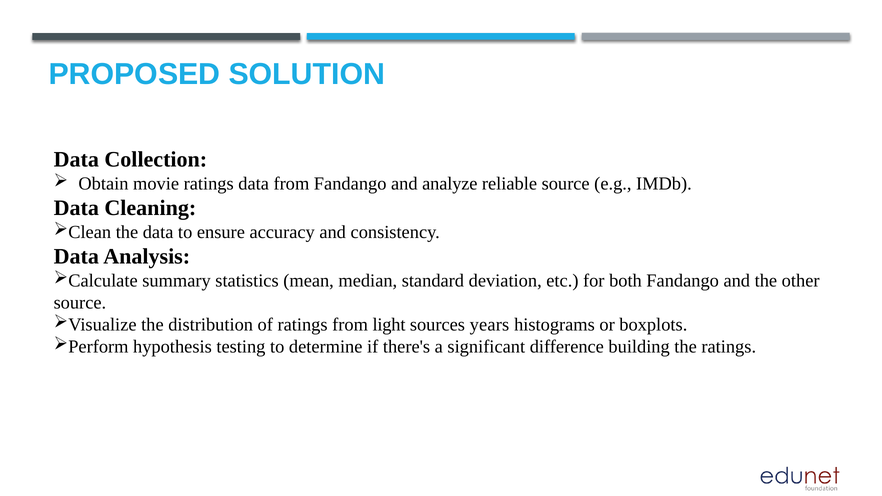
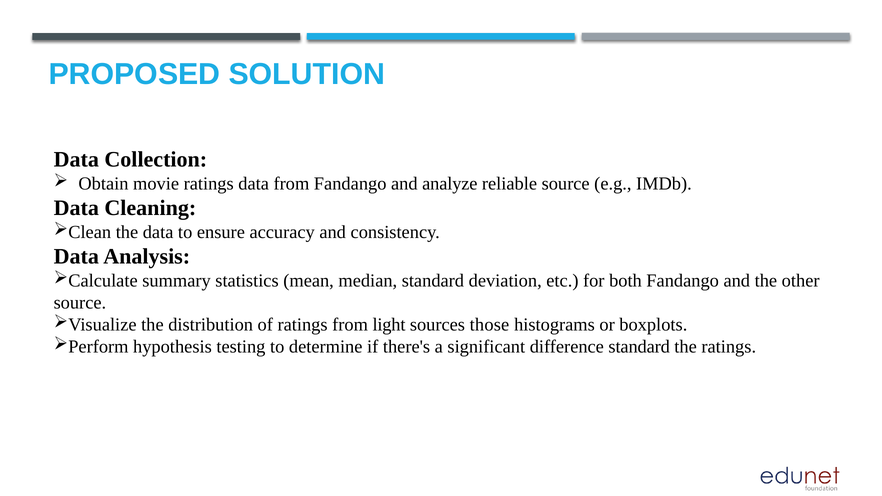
years: years -> those (489, 325)
difference building: building -> standard (639, 347)
